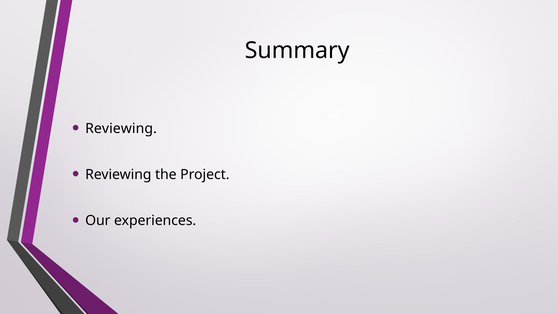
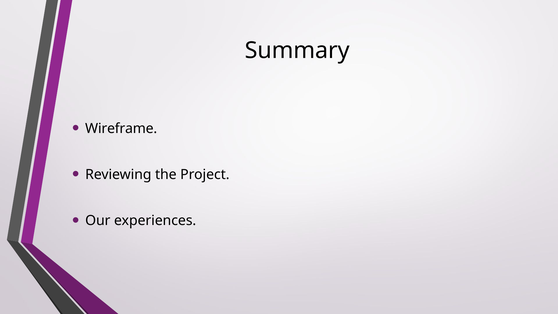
Reviewing: Reviewing -> Wireframe (121, 128)
